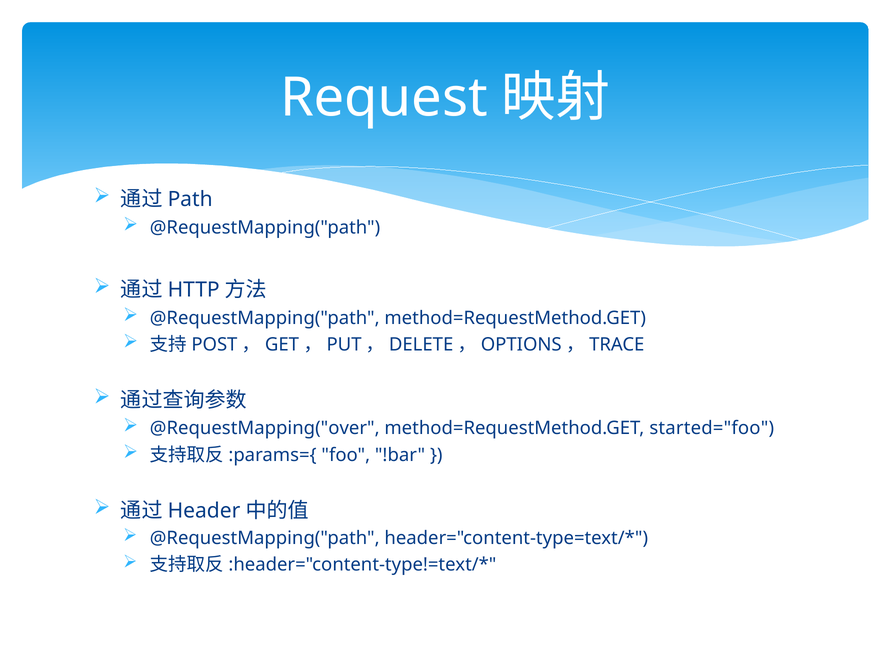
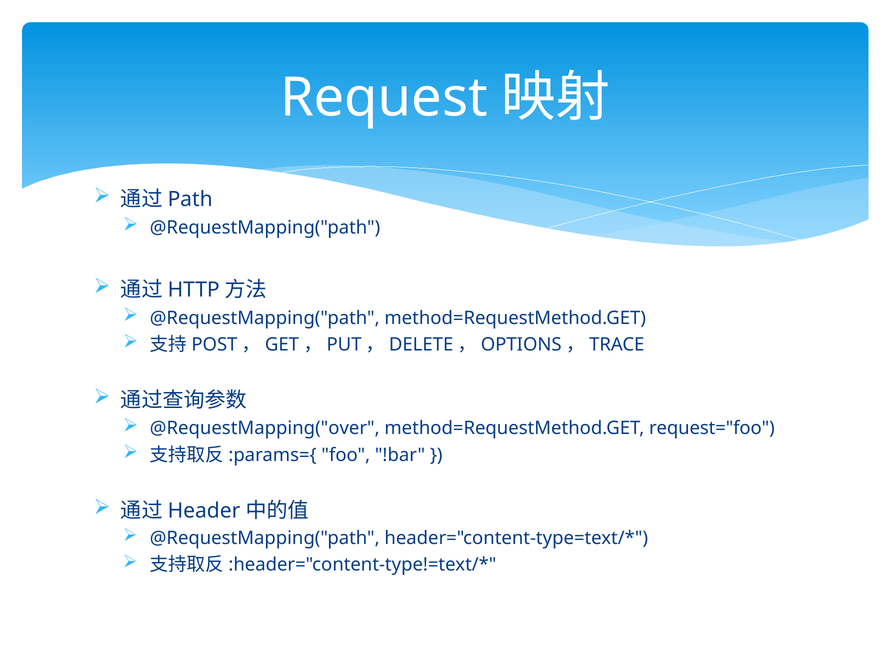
started="foo: started="foo -> request="foo (712, 428)
